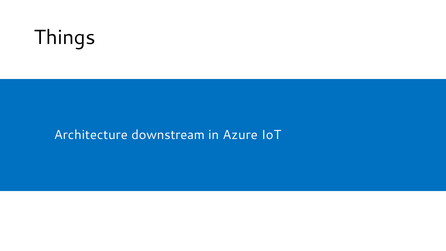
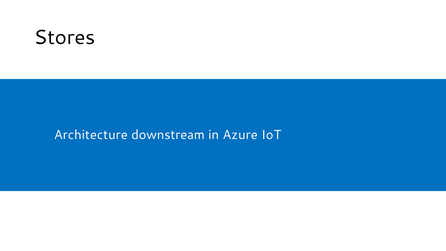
Things: Things -> Stores (65, 37)
